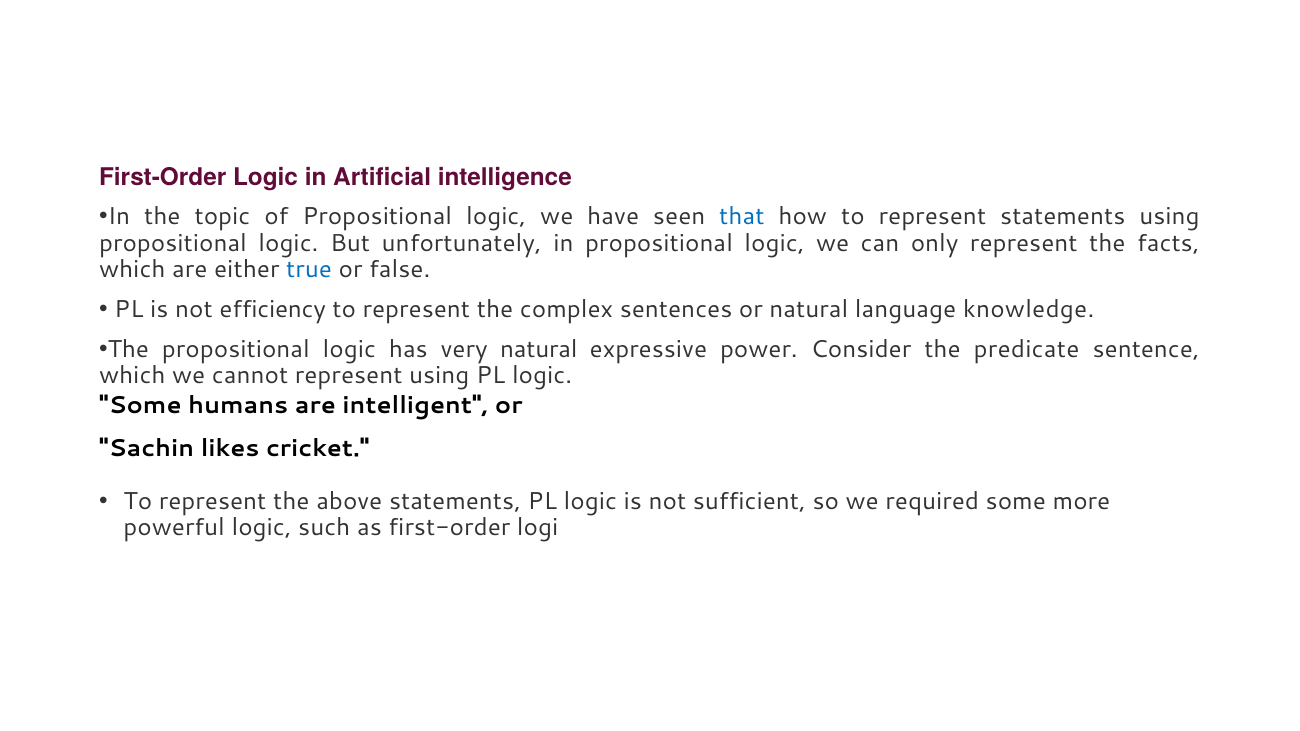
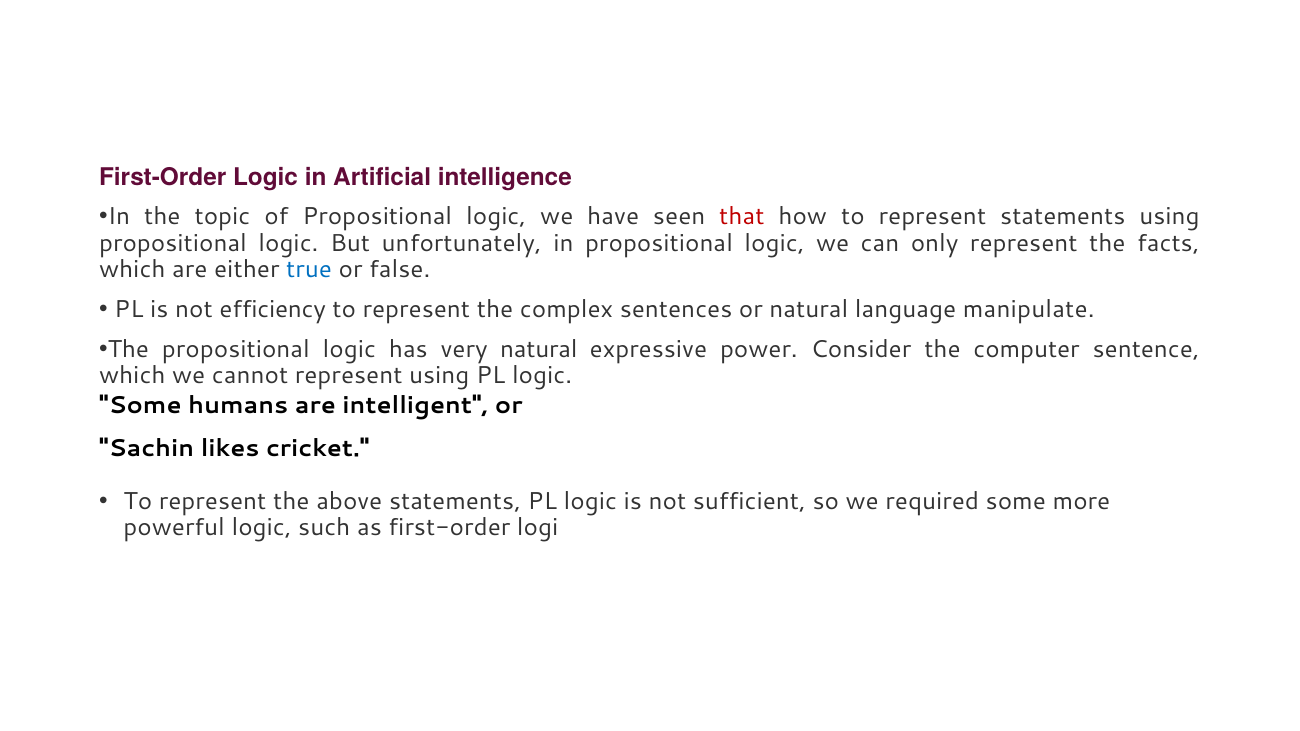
that colour: blue -> red (742, 217)
knowledge: knowledge -> manipulate (1029, 309)
predicate: predicate -> computer (1027, 349)
